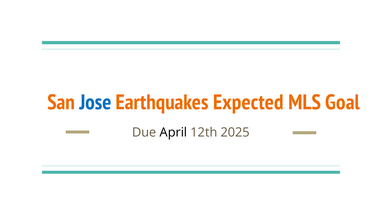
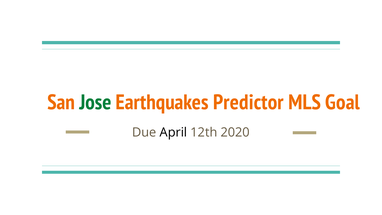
Jose colour: blue -> green (95, 102)
Expected: Expected -> Predictor (248, 102)
2025: 2025 -> 2020 (235, 132)
